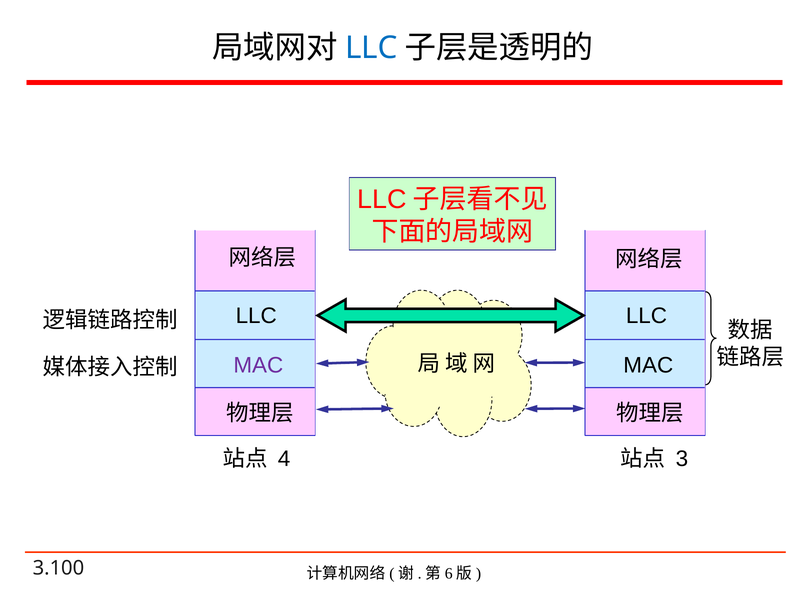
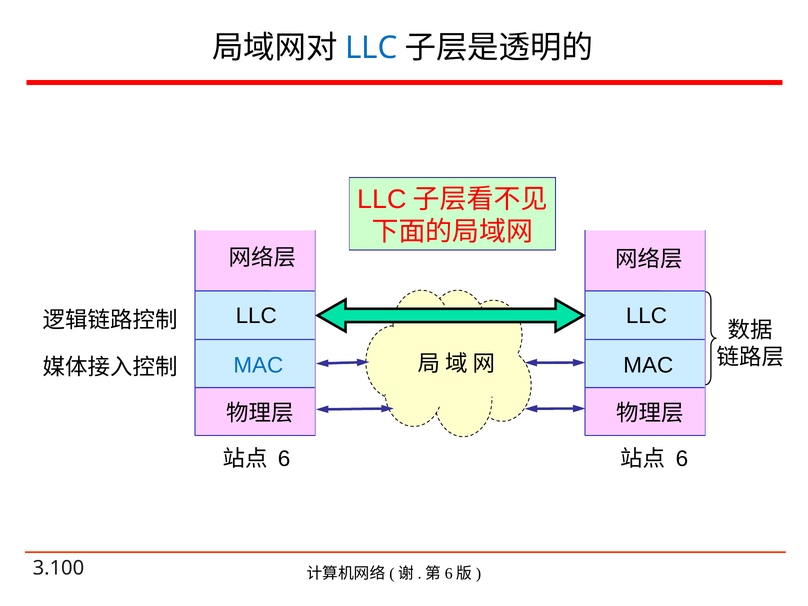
MAC colour: purple -> blue (258, 365)
4: 4 -> 6 (284, 459)
3: 3 -> 6 (682, 459)
